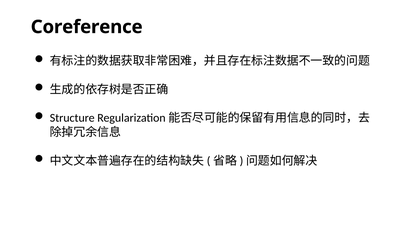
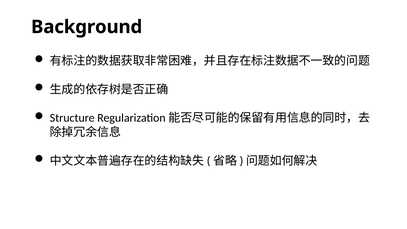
Coreference: Coreference -> Background (87, 27)
